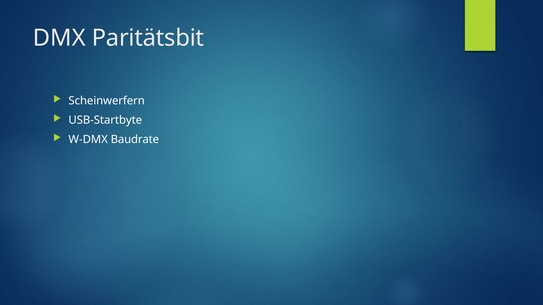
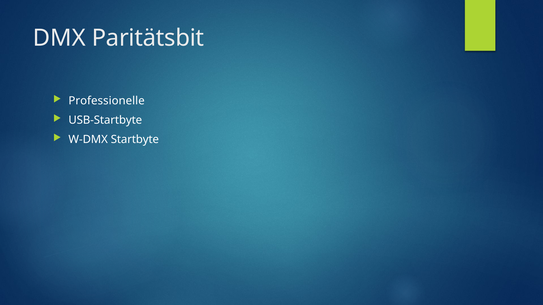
Scheinwerfern: Scheinwerfern -> Professionelle (107, 101)
Baudrate: Baudrate -> Startbyte (135, 140)
